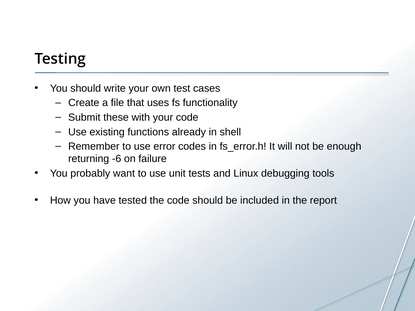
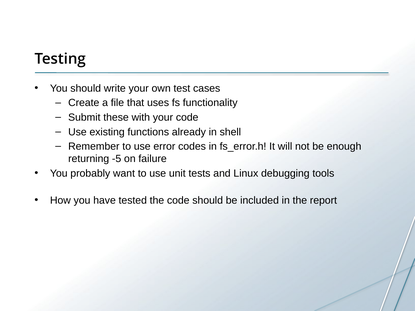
-6: -6 -> -5 (117, 159)
